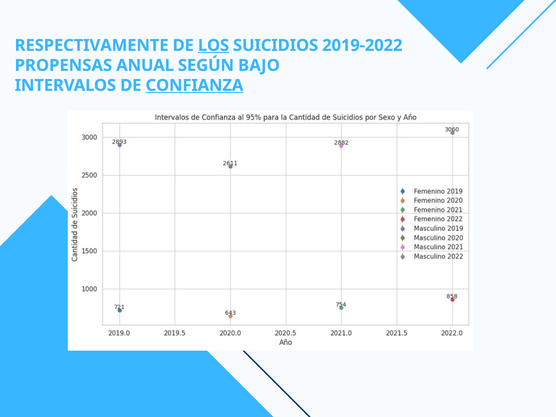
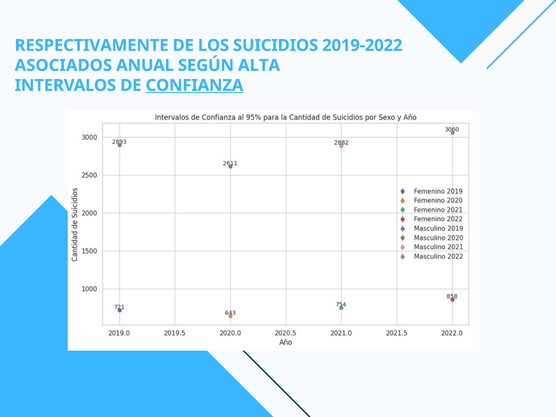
LOS underline: present -> none (213, 45)
PROPENSAS: PROPENSAS -> ASOCIADOS (63, 65)
BAJO: BAJO -> ALTA (259, 65)
